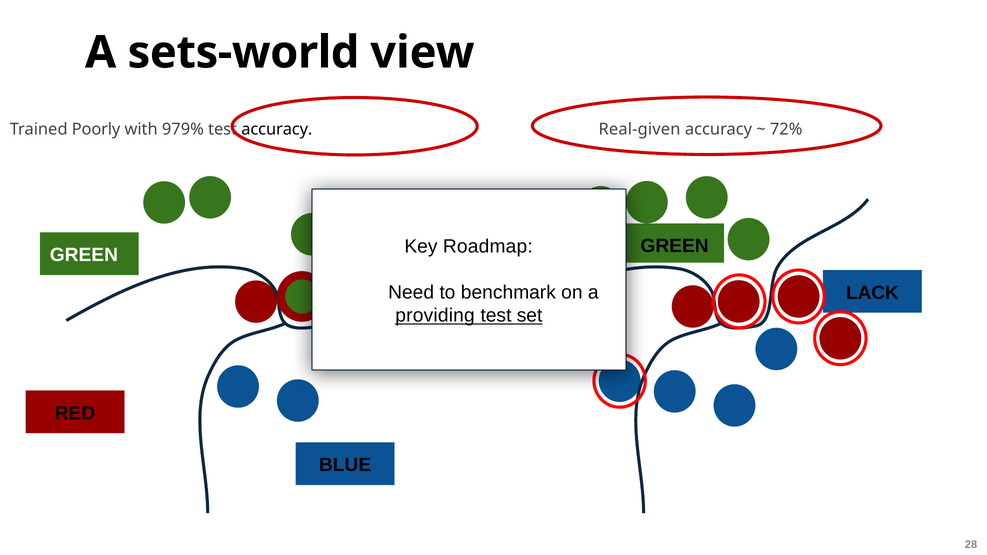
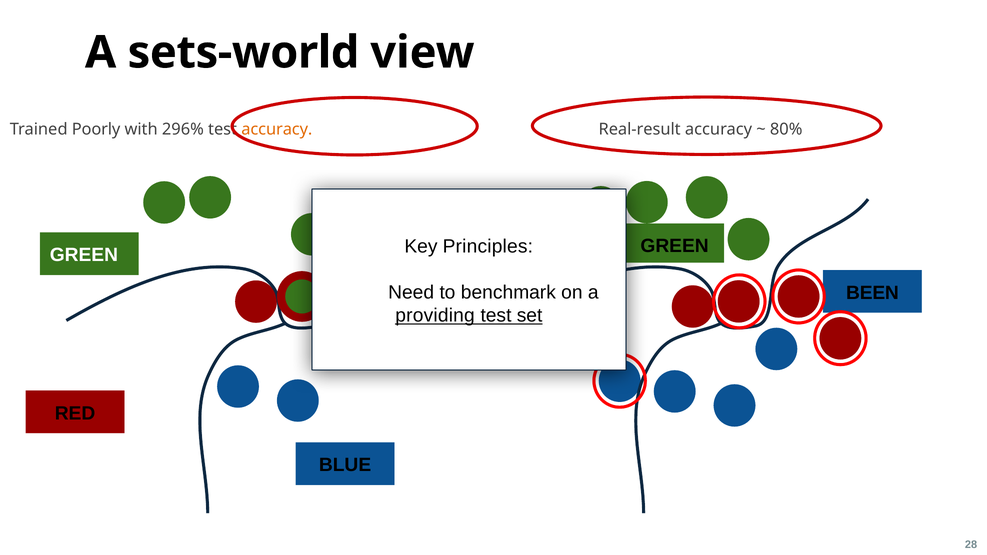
979%: 979% -> 296% (183, 129)
accuracy colour: black -> orange (277, 129)
Real-given: Real-given -> Real-result (640, 130)
72%: 72% -> 80% (786, 130)
Roadmap: Roadmap -> Principles (488, 247)
LACK: LACK -> BEEN (872, 293)
